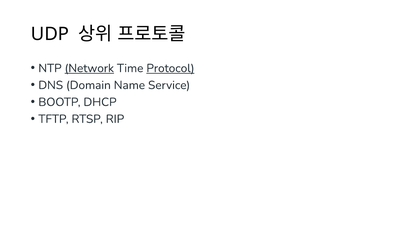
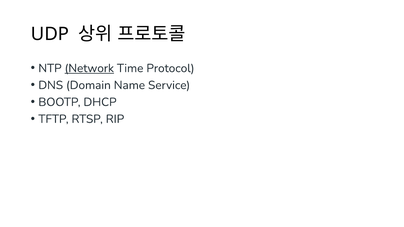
Protocol underline: present -> none (170, 68)
